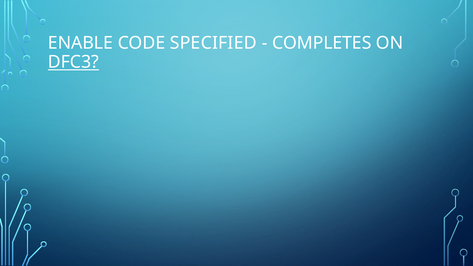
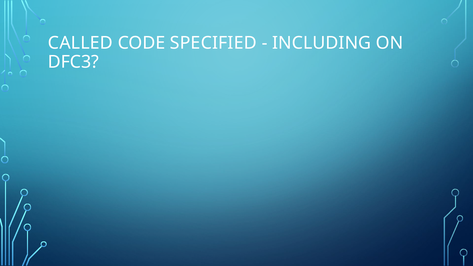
ENABLE: ENABLE -> CALLED (80, 43)
COMPLETES: COMPLETES -> INCLUDING (322, 43)
DFC3 underline: present -> none (73, 62)
